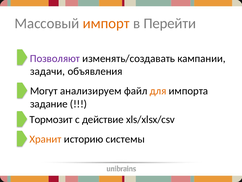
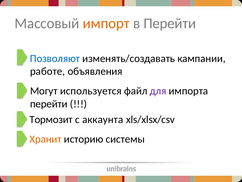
Позволяют colour: purple -> blue (55, 58)
задачи: задачи -> работе (48, 71)
анализируем: анализируем -> используется (91, 91)
для colour: orange -> purple (158, 91)
задание: задание -> перейти (49, 104)
действие: действие -> аккаунта (103, 119)
